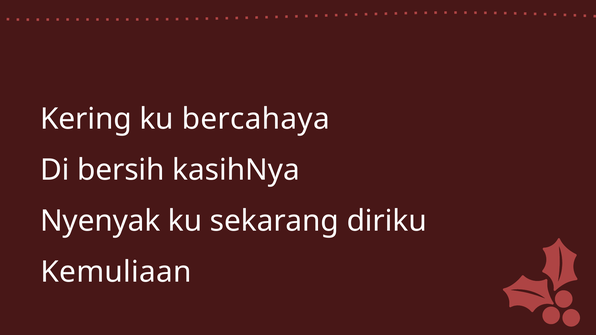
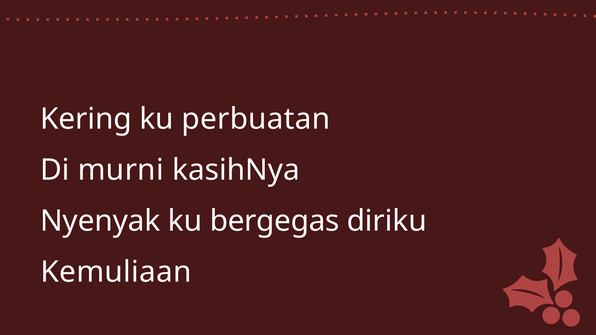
bercahaya: bercahaya -> perbuatan (256, 119)
bersih: bersih -> murni (121, 170)
sekarang: sekarang -> bergegas (275, 221)
